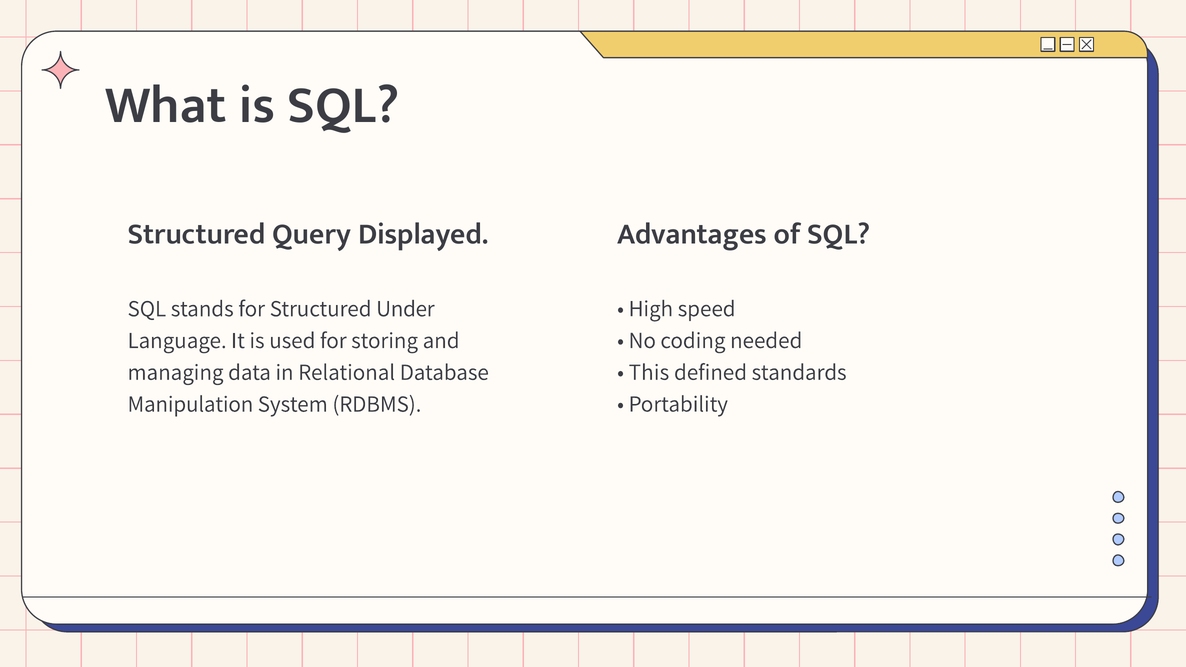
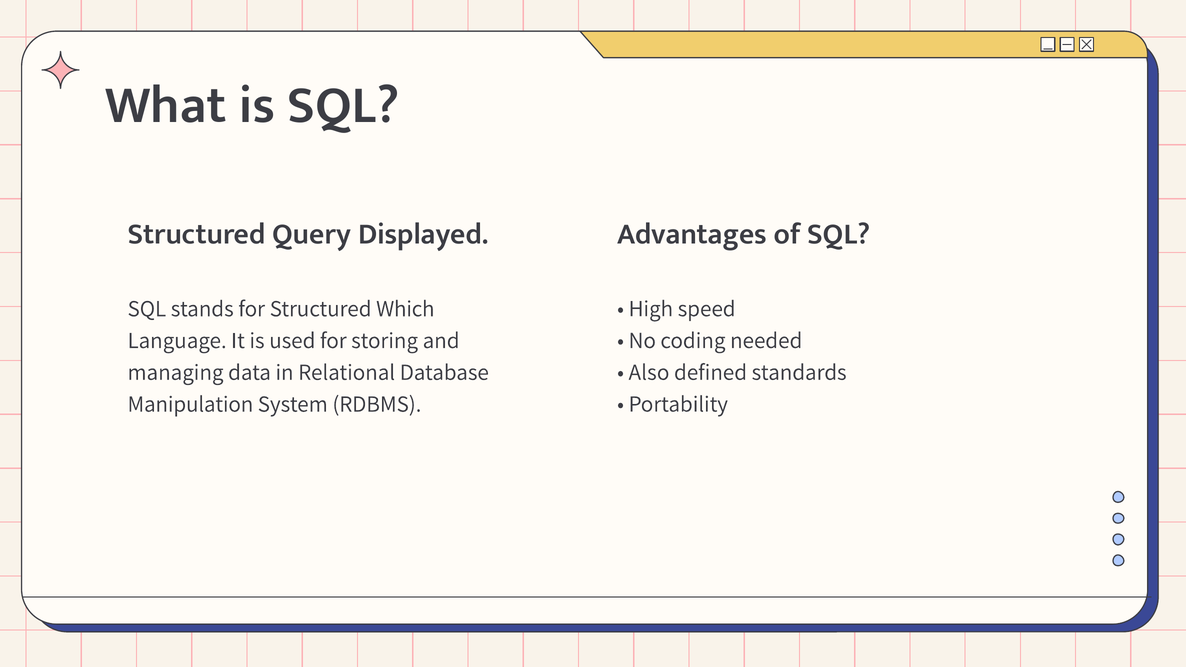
Under: Under -> Which (405, 309)
This: This -> Also (649, 372)
